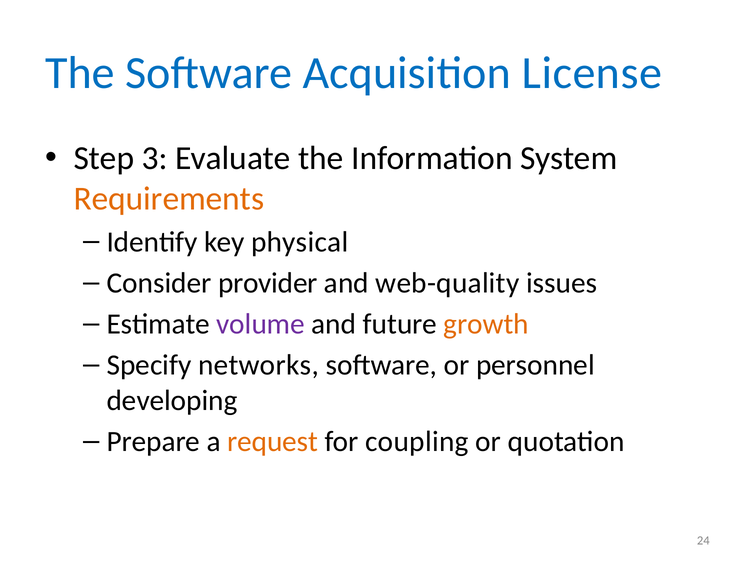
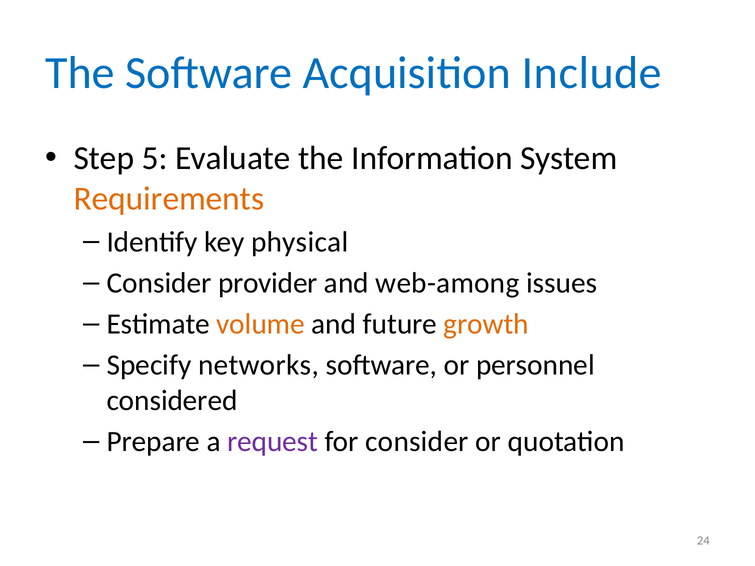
License: License -> Include (592, 73)
3: 3 -> 5 (155, 158)
web-quality: web-quality -> web-among (447, 283)
volume colour: purple -> orange (261, 324)
developing: developing -> considered (172, 401)
request colour: orange -> purple (273, 442)
for coupling: coupling -> consider (417, 442)
